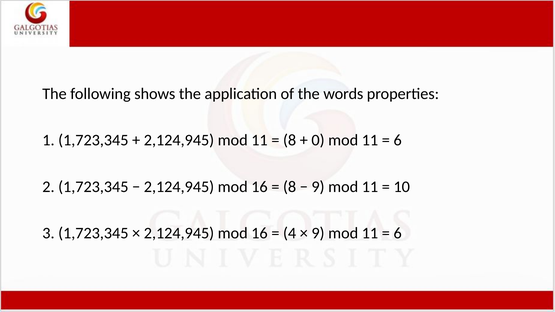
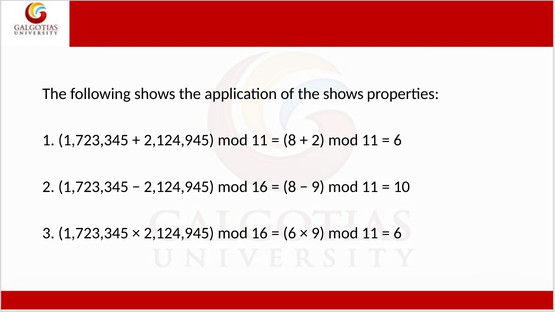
the words: words -> shows (343, 94)
0: 0 -> 2 (318, 140)
4: 4 -> 6 (290, 233)
